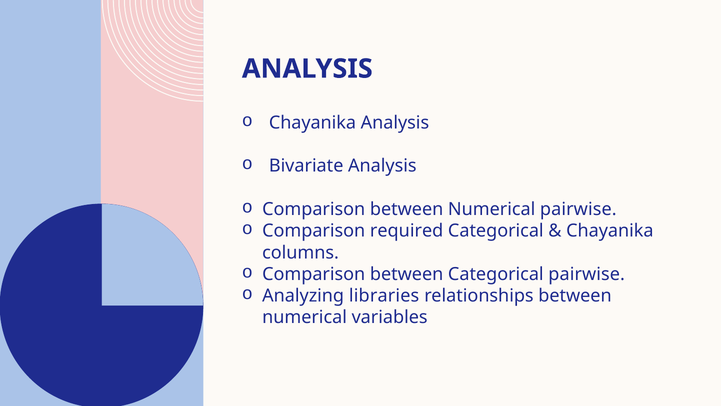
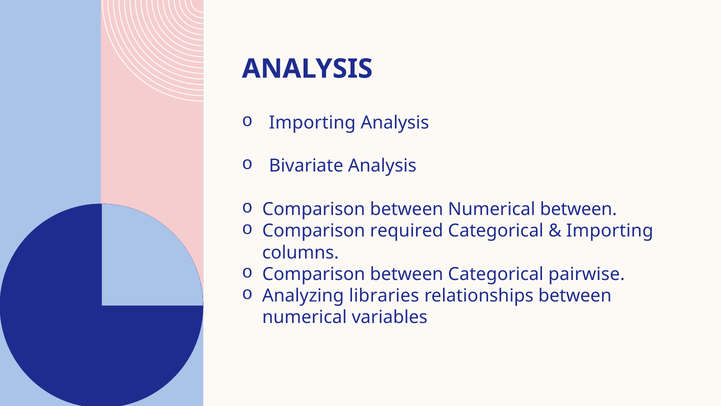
Chayanika: Chayanika -> Importing (312, 123)
Numerical pairwise: pairwise -> between (578, 209)
Chayanika: Chayanika -> Importing (610, 231)
